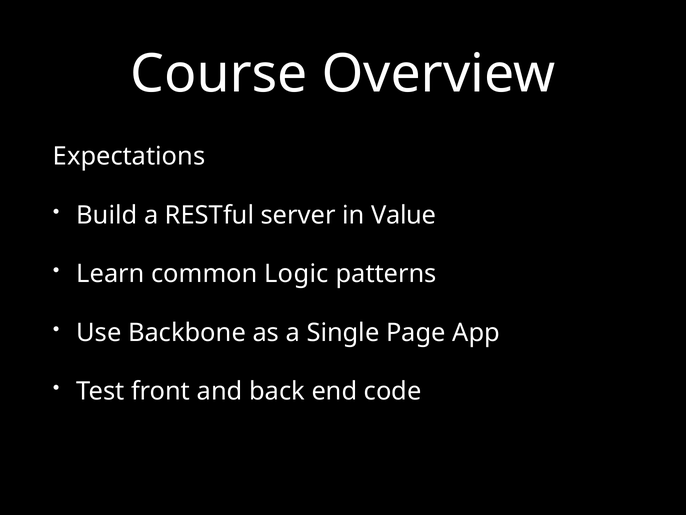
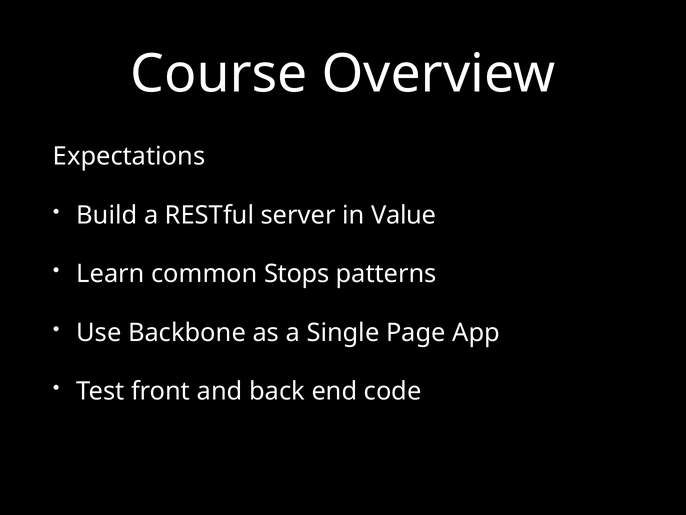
Logic: Logic -> Stops (297, 274)
